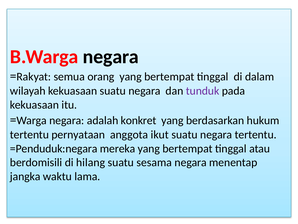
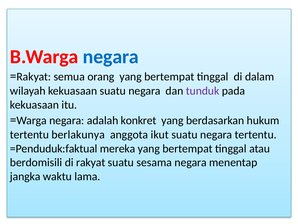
negara colour: black -> blue (111, 57)
pernyataan: pernyataan -> berlakunya (78, 134)
=Penduduk:negara: =Penduduk:negara -> =Penduduk:faktual (54, 148)
di hilang: hilang -> rakyat (91, 162)
